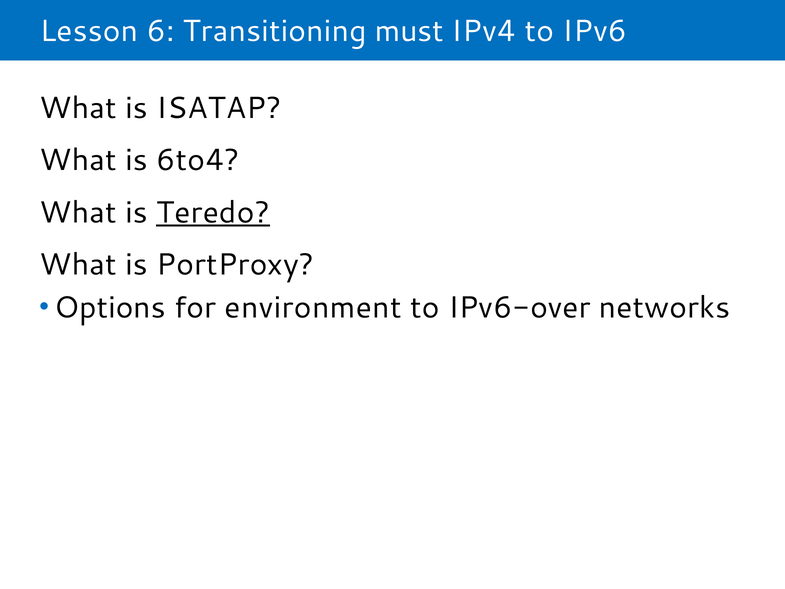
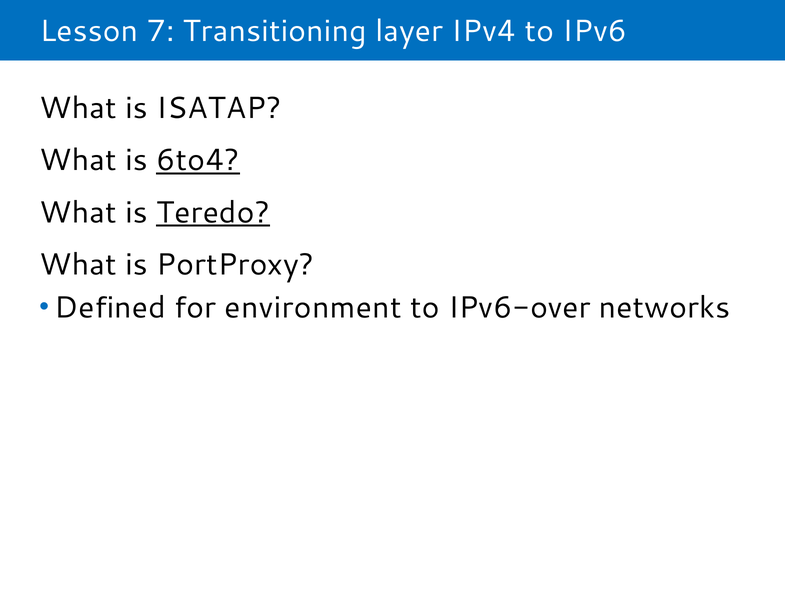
6: 6 -> 7 (161, 31)
must: must -> layer (409, 31)
6to4 underline: none -> present (198, 160)
Options: Options -> Defined (110, 308)
